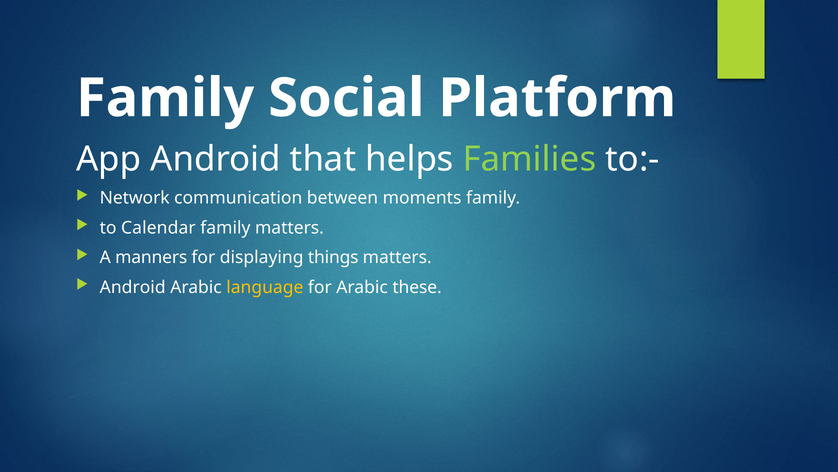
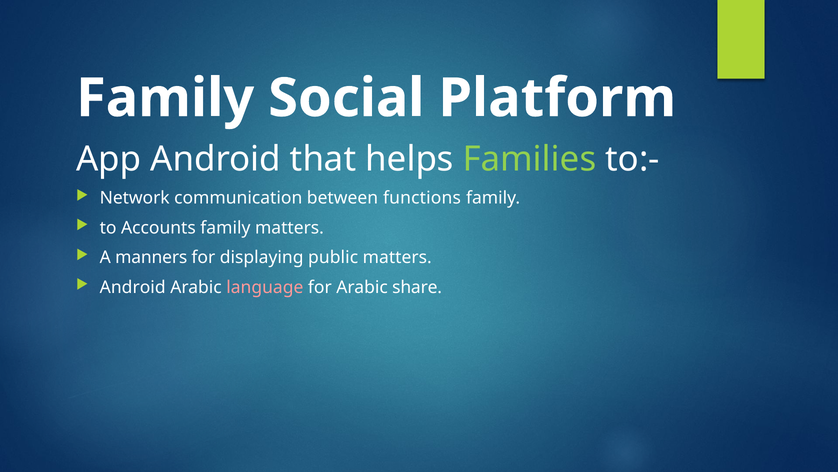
moments: moments -> functions (422, 198)
Calendar: Calendar -> Accounts (158, 228)
things: things -> public (333, 257)
language colour: yellow -> pink (265, 287)
these: these -> share (417, 287)
